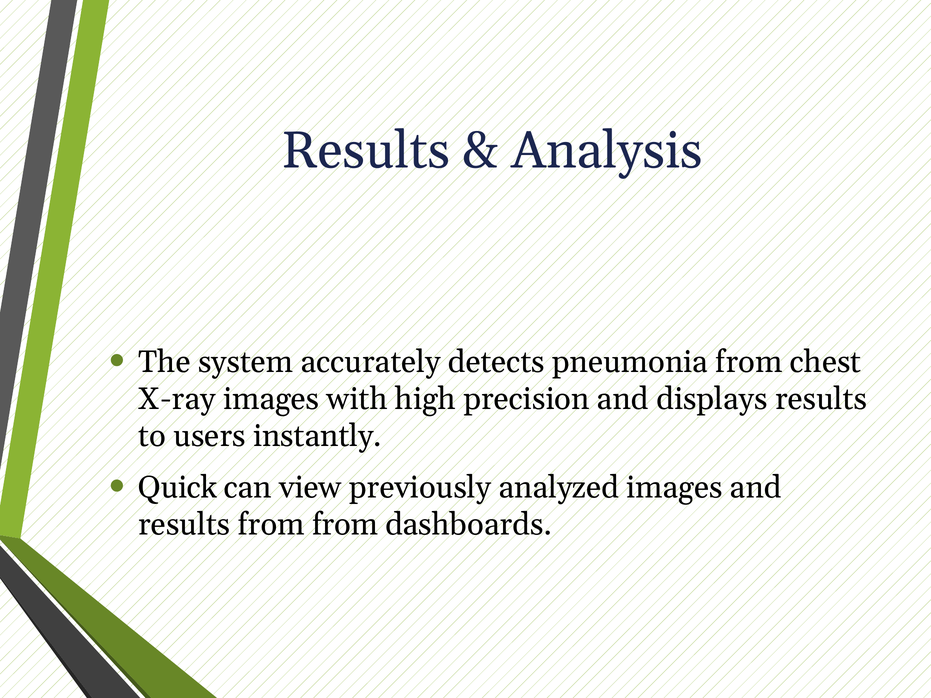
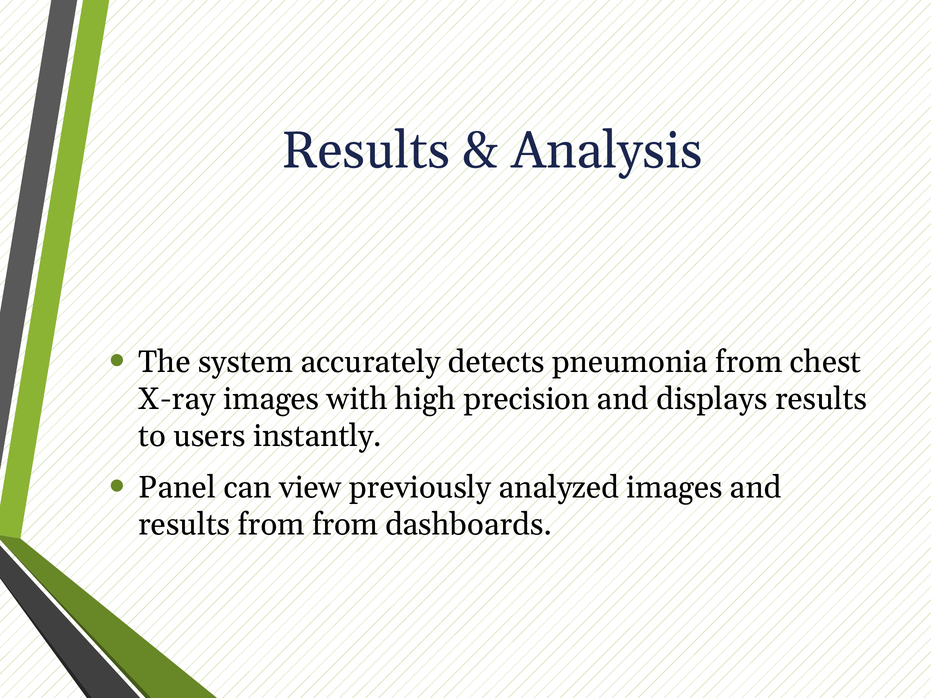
Quick: Quick -> Panel (177, 488)
